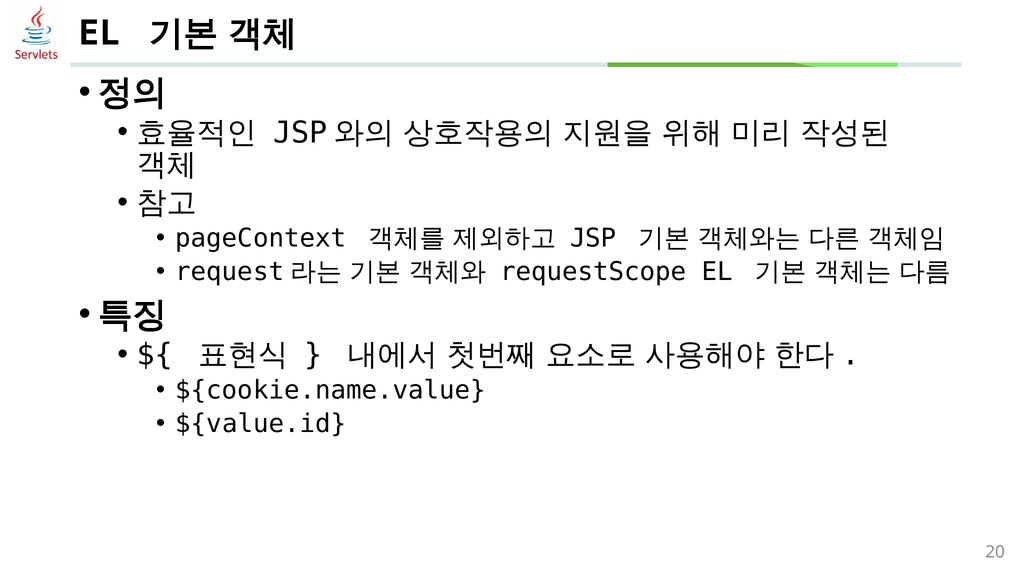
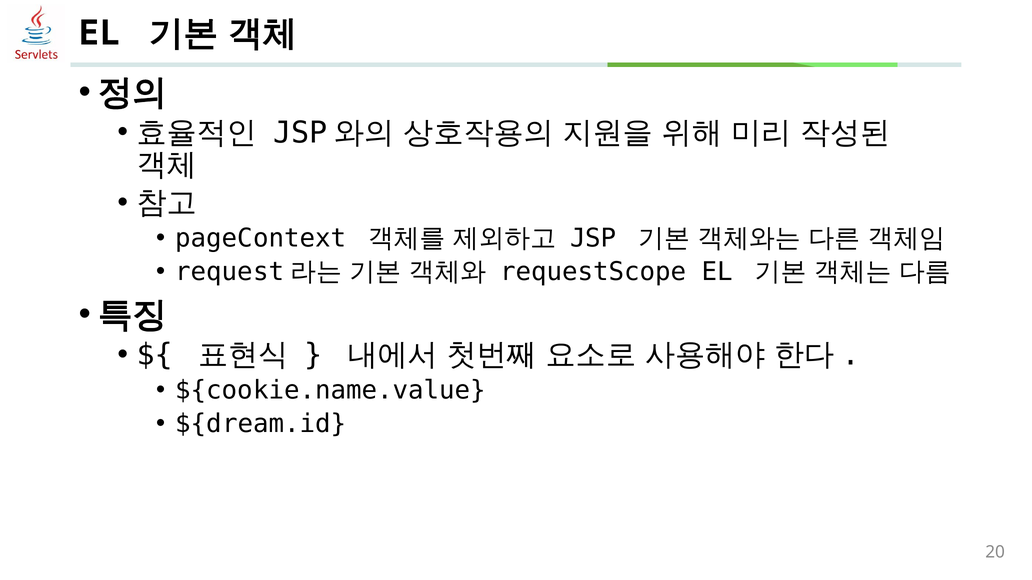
${value.id: ${value.id -> ${dream.id (261, 424)
